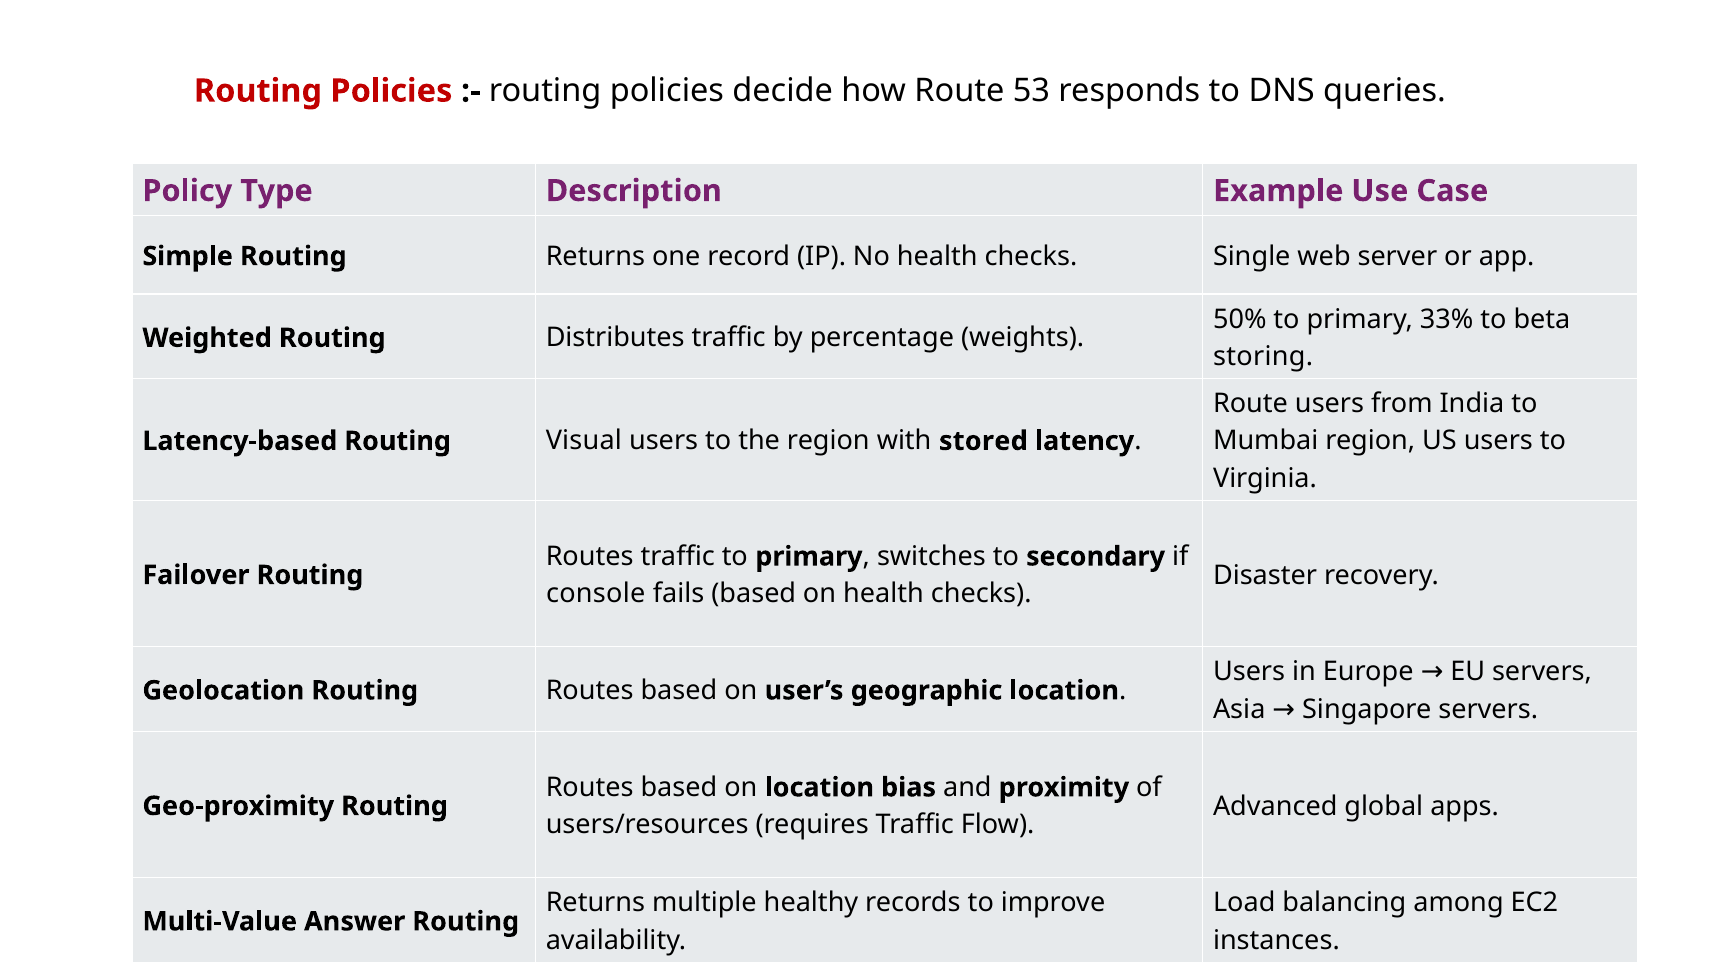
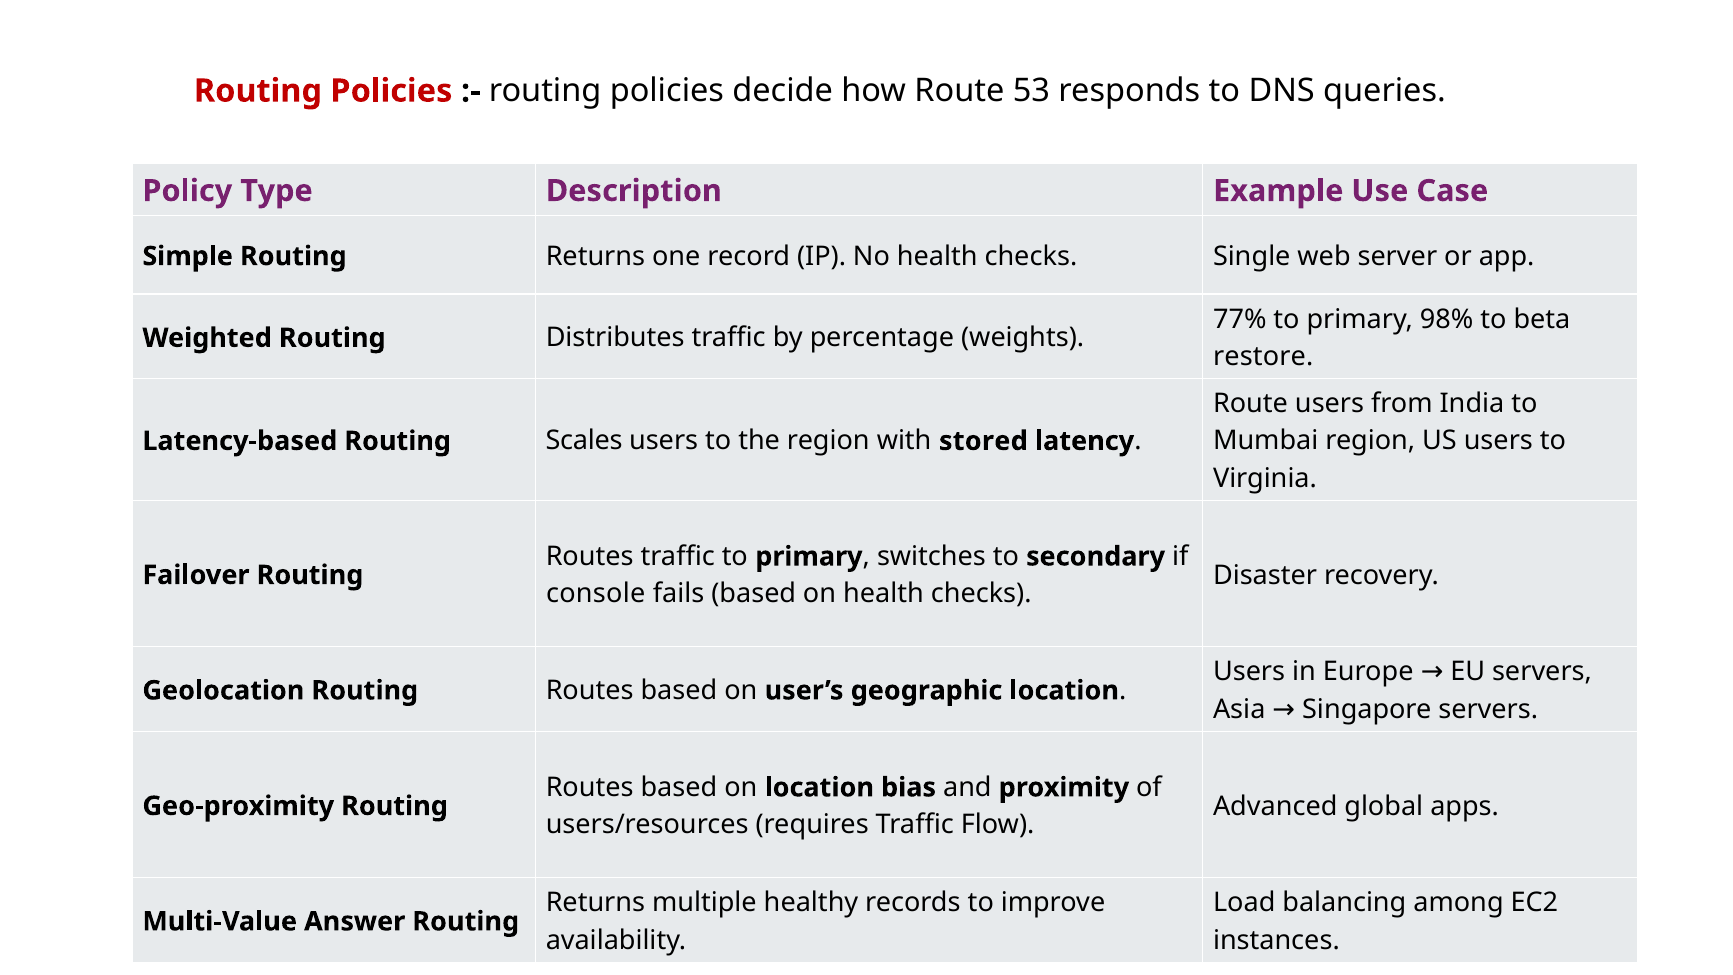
50%: 50% -> 77% (1240, 319)
33%: 33% -> 98% (1447, 319)
storing: storing -> restore (1263, 356)
Visual: Visual -> Scales (584, 441)
